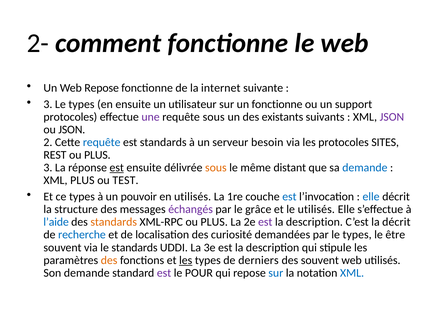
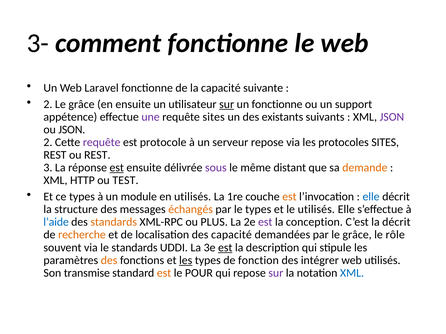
2-: 2- -> 3- (38, 43)
Web Repose: Repose -> Laravel (102, 88)
la internet: internet -> capacité (221, 88)
3: 3 -> 2 (48, 104)
types: types -> grâce (81, 104)
sur underline: none -> present (227, 104)
protocoles: protocoles -> appétence (70, 117)
requête sous: sous -> sites (214, 117)
requête colour: blue -> purple (102, 143)
est standards: standards -> protocole (163, 143)
serveur besoin: besoin -> repose (267, 143)
REST ou PLUS: PLUS -> REST (97, 155)
sous colour: orange -> purple (216, 168)
demande colour: blue -> orange (365, 168)
XML PLUS: PLUS -> HTTP (82, 181)
pouvoir: pouvoir -> module (139, 197)
est colour: blue -> orange (289, 197)
échangés colour: purple -> orange (191, 210)
le grâce: grâce -> types (258, 210)
description: description -> conception (314, 222)
recherche colour: blue -> orange (82, 235)
des curiosité: curiosité -> capacité (231, 235)
par le types: types -> grâce (357, 235)
être: être -> rôle (395, 235)
est underline: none -> present (225, 248)
derniers: derniers -> fonction (258, 261)
des souvent: souvent -> intégrer (320, 261)
Son demande: demande -> transmise (87, 273)
est colour: purple -> orange (164, 273)
sur colour: blue -> purple (276, 273)
